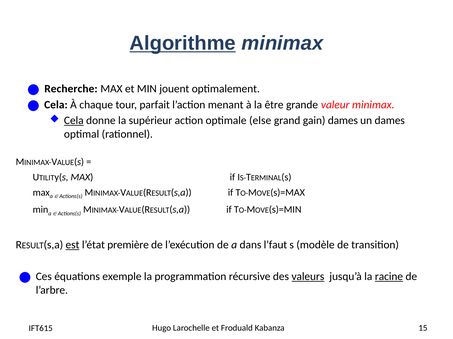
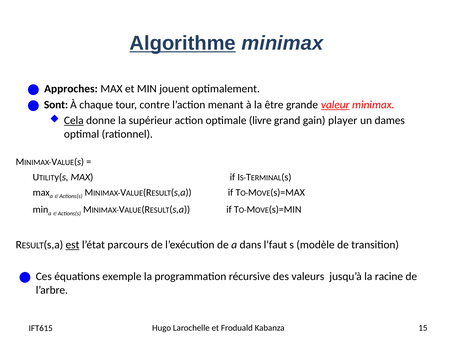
Recherche: Recherche -> Approches (71, 89)
Cela: Cela -> Sont (56, 105)
parfait: parfait -> contre (155, 105)
valeur underline: none -> present (335, 105)
else: else -> livre (260, 121)
gain dames: dames -> player (343, 121)
première: première -> parcours (128, 245)
valeurs underline: present -> none (308, 277)
racine underline: present -> none (389, 277)
